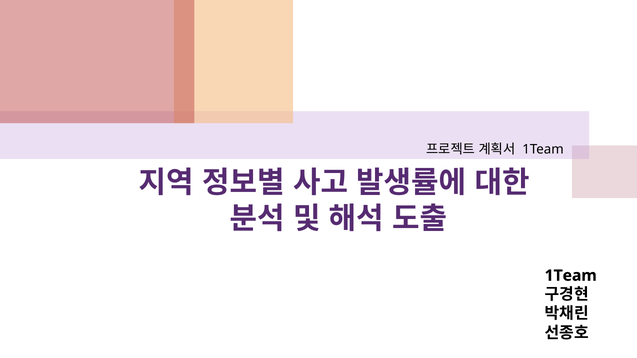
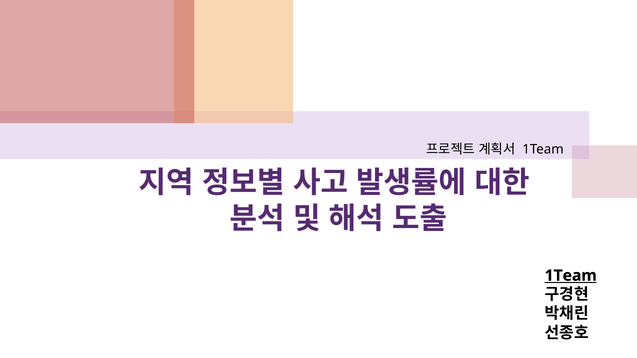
1Team underline: none -> present (571, 276)
